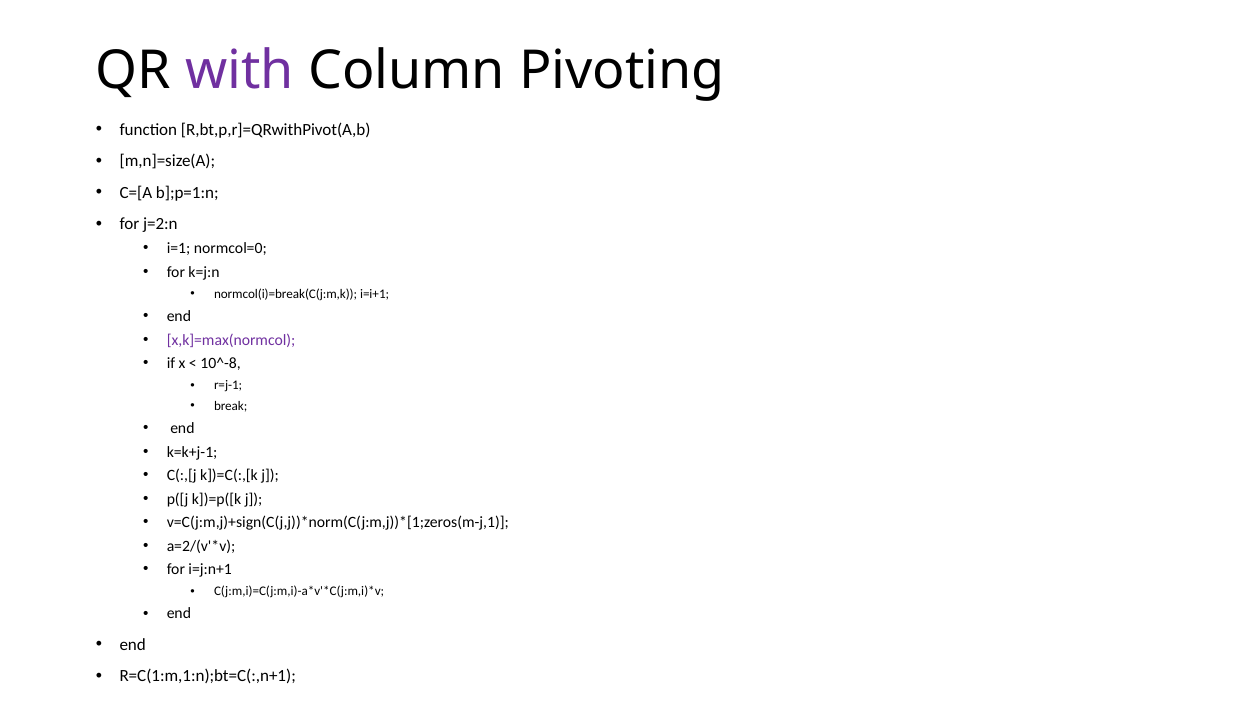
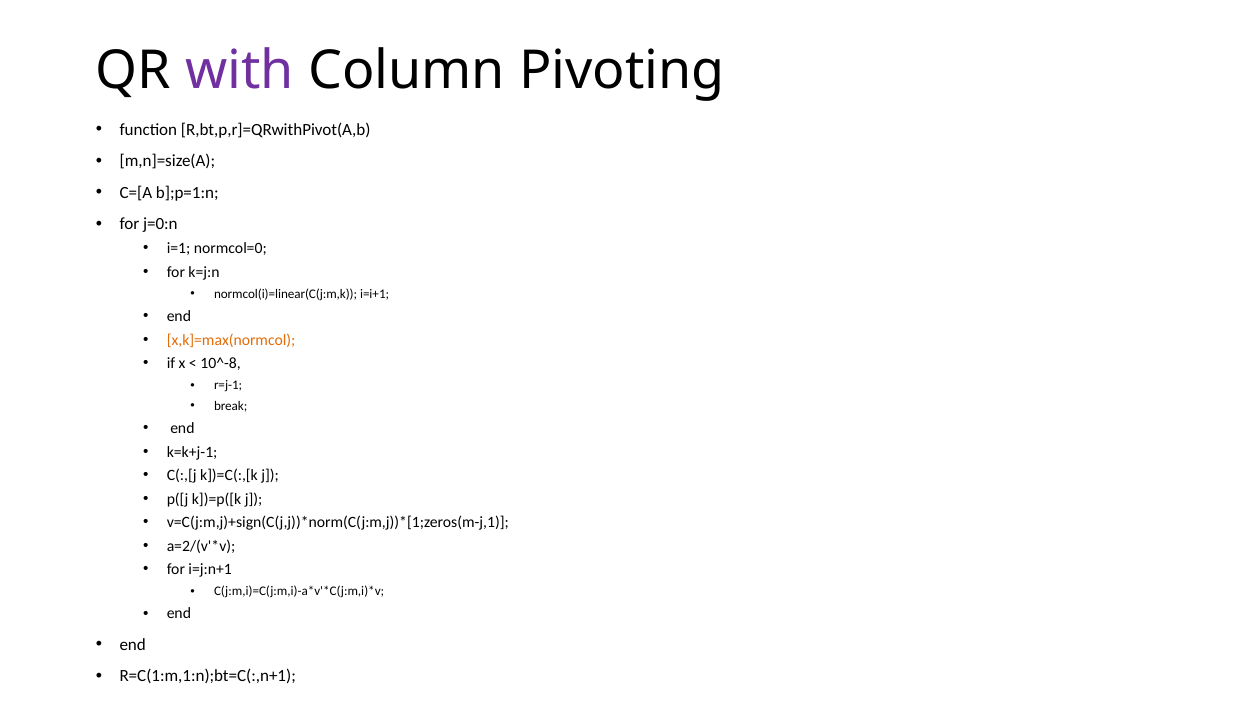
j=2:n: j=2:n -> j=0:n (160, 224)
normcol(i)=break(C(j:m,k: normcol(i)=break(C(j:m,k -> normcol(i)=linear(C(j:m,k (286, 294)
x,k]=max(normcol colour: purple -> orange (231, 340)
